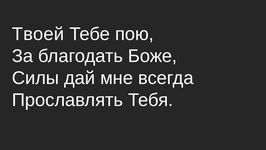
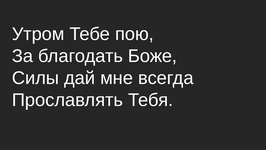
Твоей: Твоей -> Утром (38, 34)
